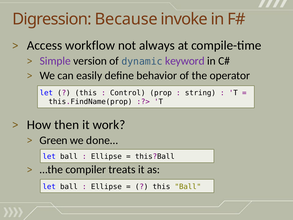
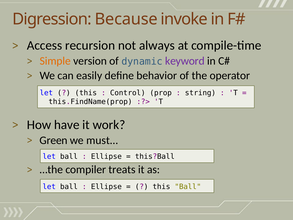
workflow: workflow -> recursion (90, 45)
Simple colour: purple -> orange (55, 61)
then: then -> have (67, 125)
done…: done… -> must… (102, 140)
